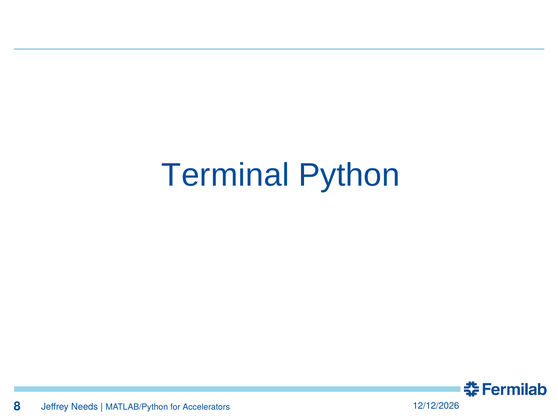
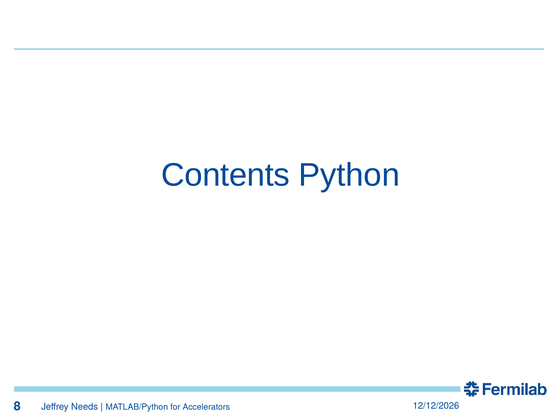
Terminal: Terminal -> Contents (226, 175)
